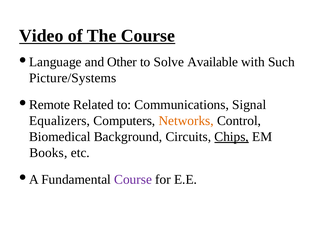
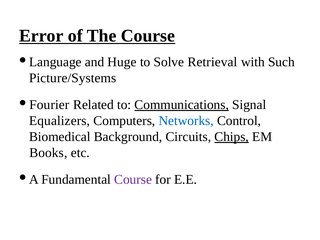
Video: Video -> Error (41, 36)
Other: Other -> Huge (122, 62)
Available: Available -> Retrieval (212, 62)
Remote: Remote -> Fourier (49, 105)
Communications underline: none -> present (182, 105)
Networks colour: orange -> blue (186, 121)
